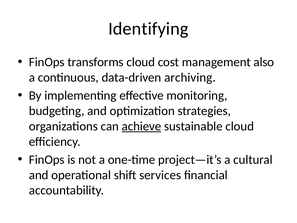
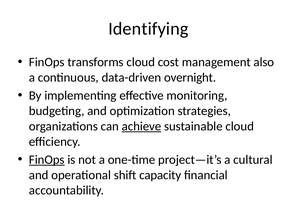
archiving: archiving -> overnight (190, 77)
FinOps underline: none -> present (47, 159)
services: services -> capacity (160, 175)
